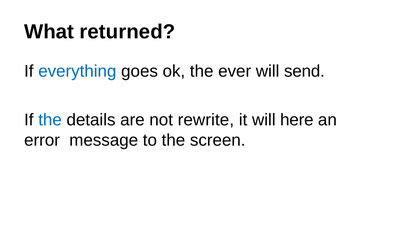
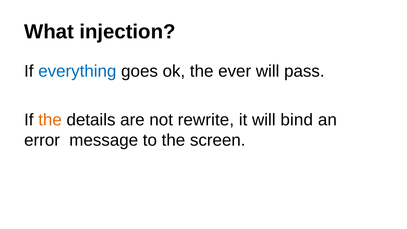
returned: returned -> injection (127, 32)
send: send -> pass (304, 71)
the colour: blue -> orange (50, 120)
here: here -> bind (297, 120)
